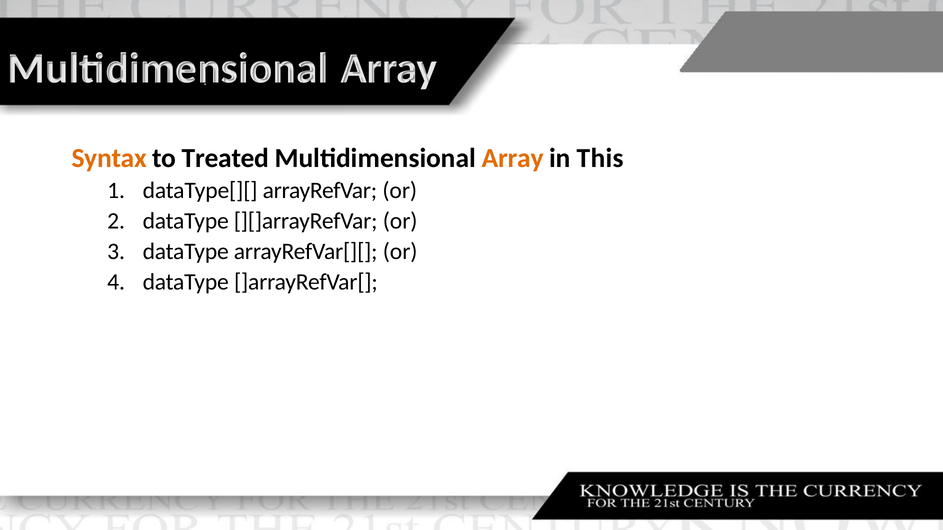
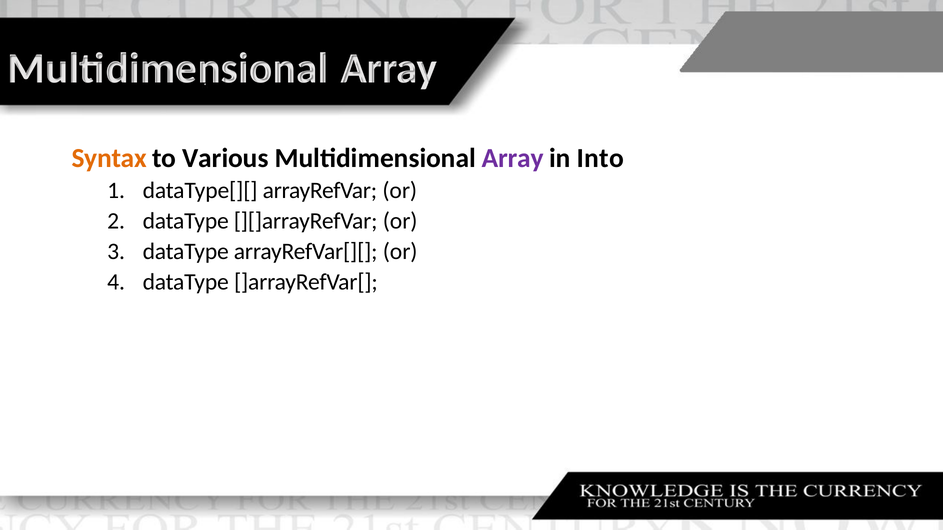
Treated: Treated -> Various (225, 158)
Array colour: orange -> purple (513, 158)
This: This -> Into (600, 158)
